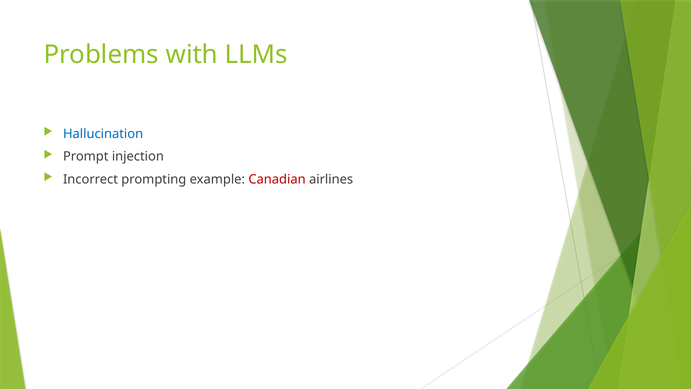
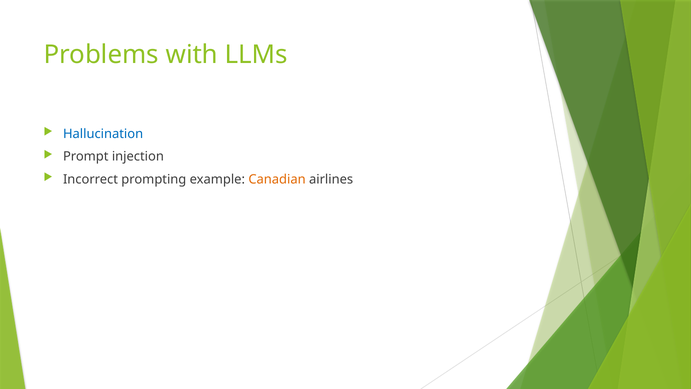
Canadian colour: red -> orange (277, 179)
